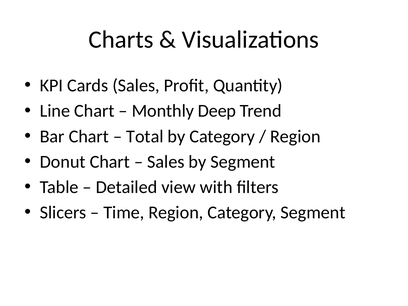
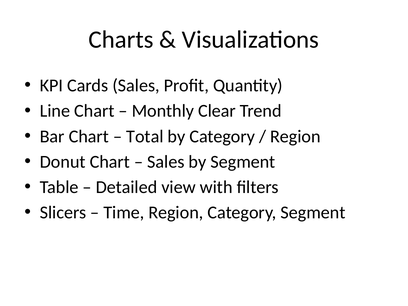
Deep: Deep -> Clear (217, 111)
